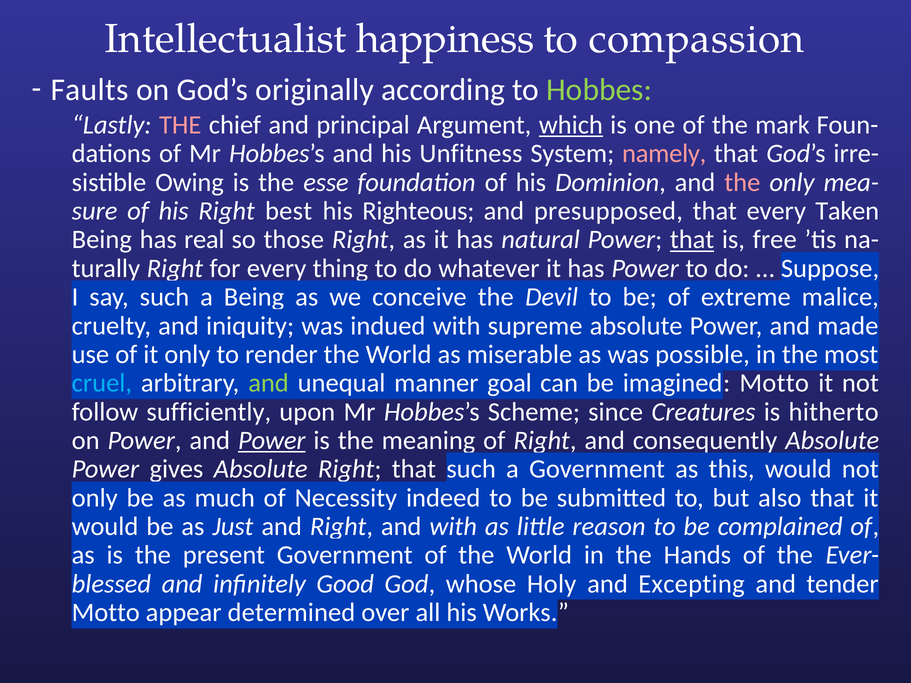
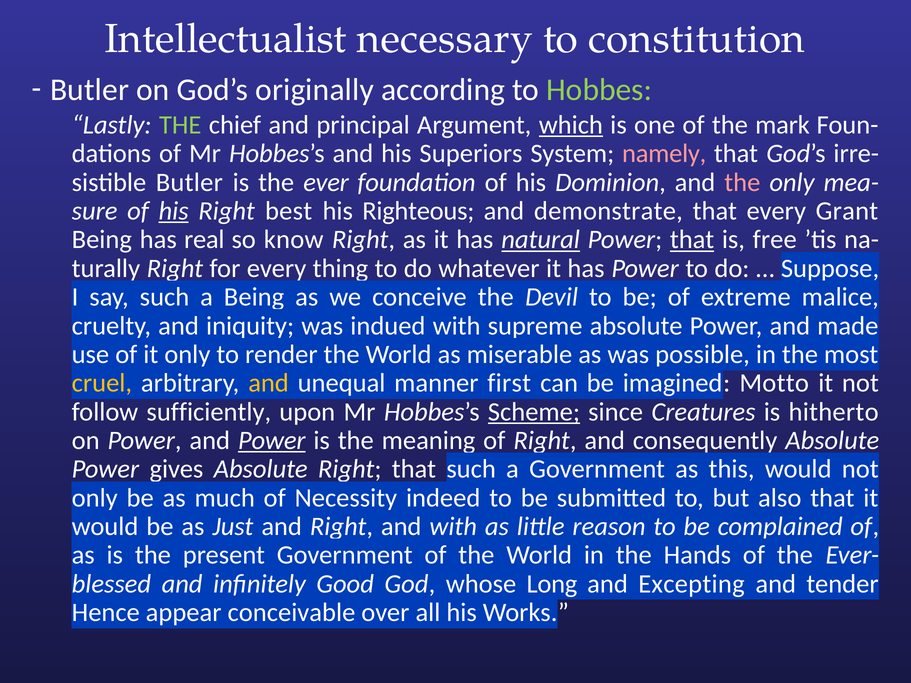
happiness: happiness -> necessary (445, 39)
compassion: compassion -> constitution (697, 39)
Faults: Faults -> Butler (90, 90)
THE colour: pink -> light green (180, 125)
Unfitness: Unfitness -> Superiors (471, 154)
Owing: Owing -> Butler (189, 182)
esse: esse -> ever (326, 182)
his underline: none -> present (174, 211)
presupposed: presupposed -> demonstrate (608, 211)
Taken: Taken -> Grant (847, 211)
those: those -> know (294, 240)
natural underline: none -> present (541, 240)
cruel colour: light blue -> yellow (102, 383)
and colour: light green -> yellow (269, 383)
goal: goal -> first (509, 383)
Scheme underline: none -> present (534, 412)
Holy: Holy -> Long (552, 584)
Motto: Motto -> Hence (106, 613)
determined: determined -> conceivable (291, 613)
